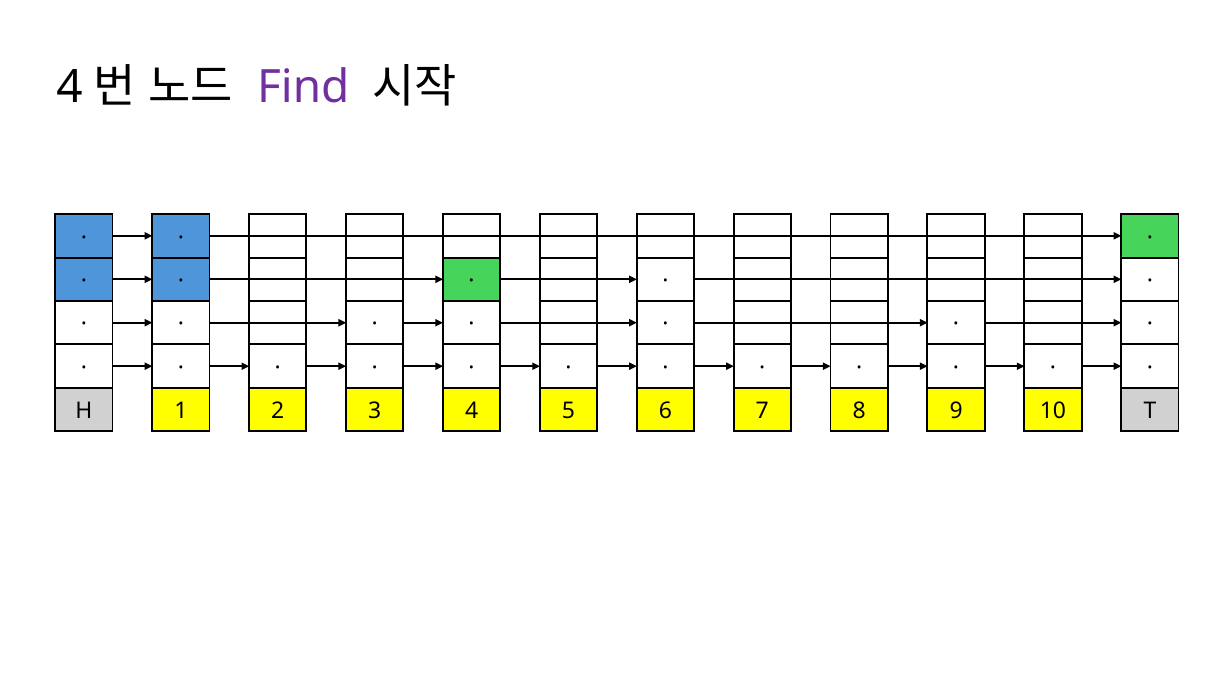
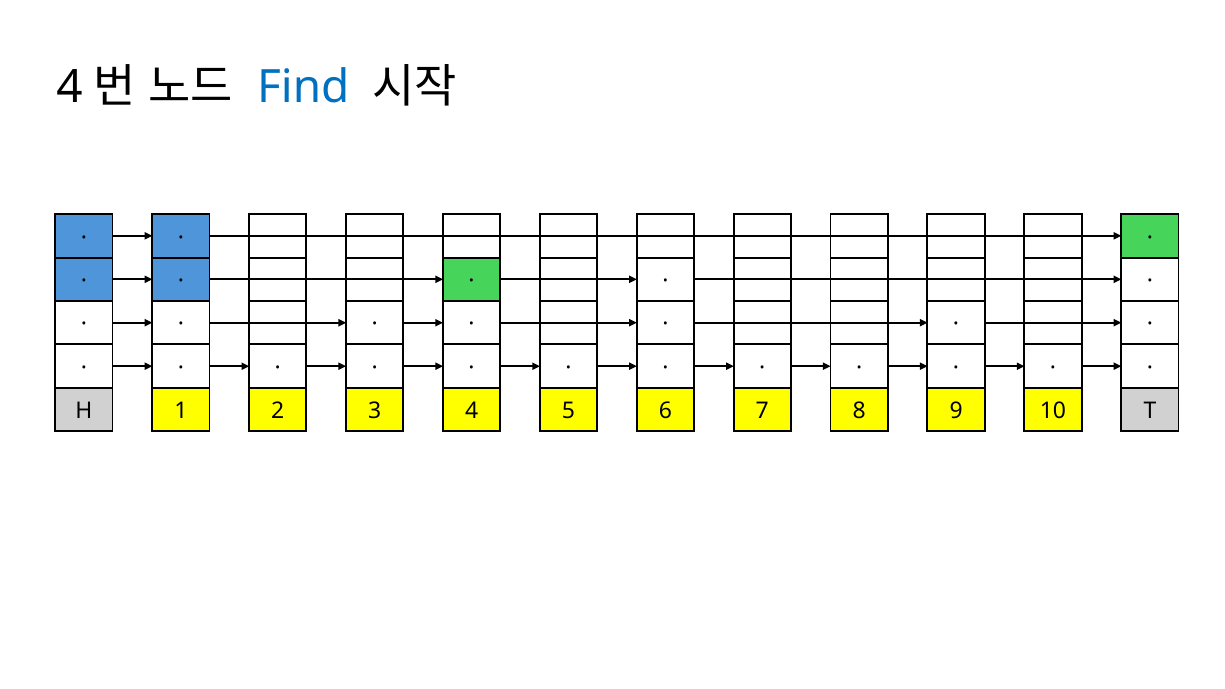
Find colour: purple -> blue (303, 88)
